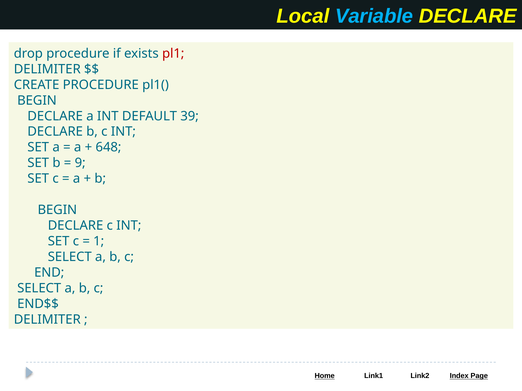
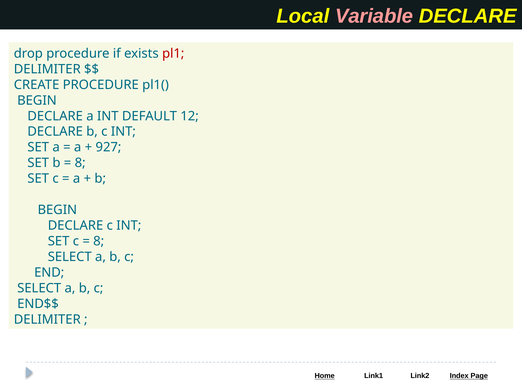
Variable colour: light blue -> pink (374, 16)
39: 39 -> 12 (190, 116)
648: 648 -> 927 (108, 148)
9: 9 -> 8 (80, 163)
1: 1 -> 8 (99, 241)
